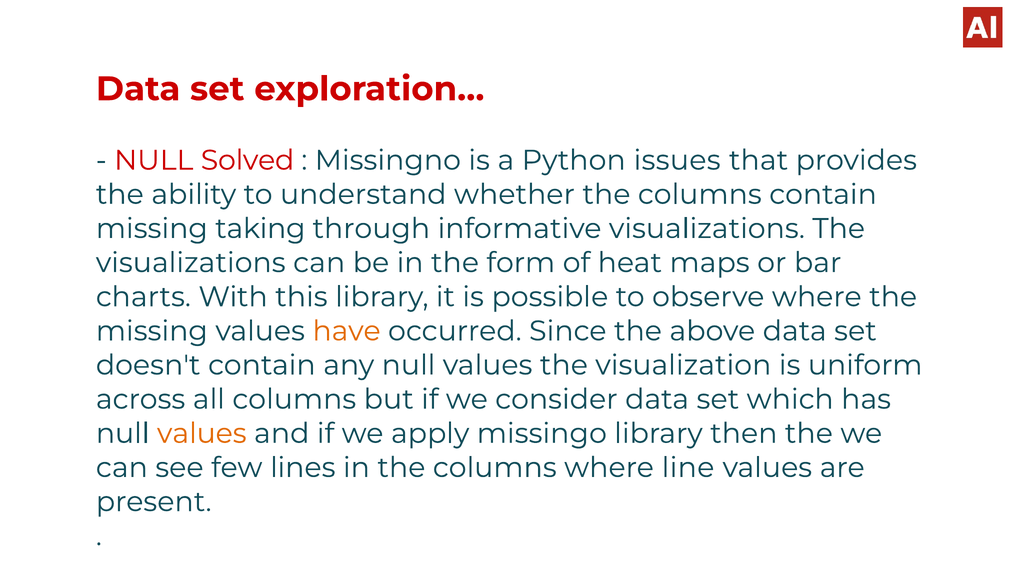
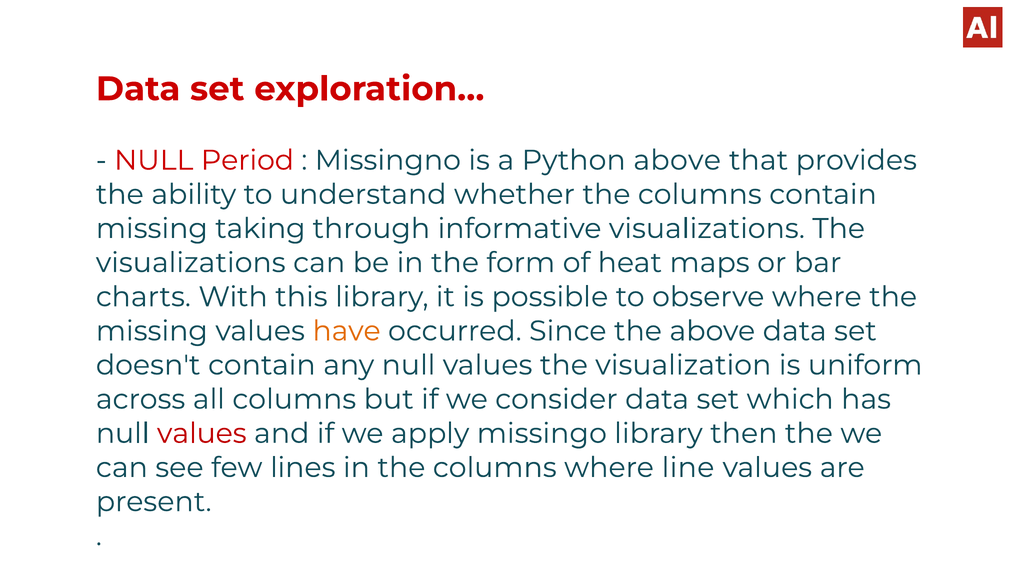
Solved: Solved -> Period (247, 160)
Python issues: issues -> above (677, 160)
values colour: orange -> red (202, 433)
